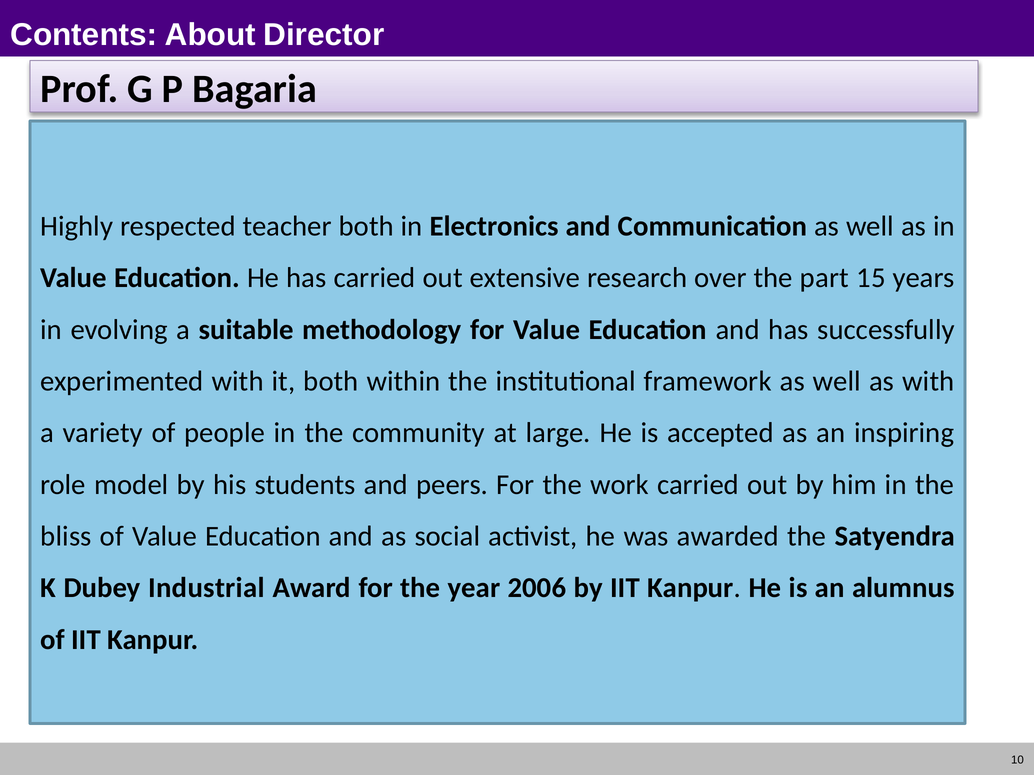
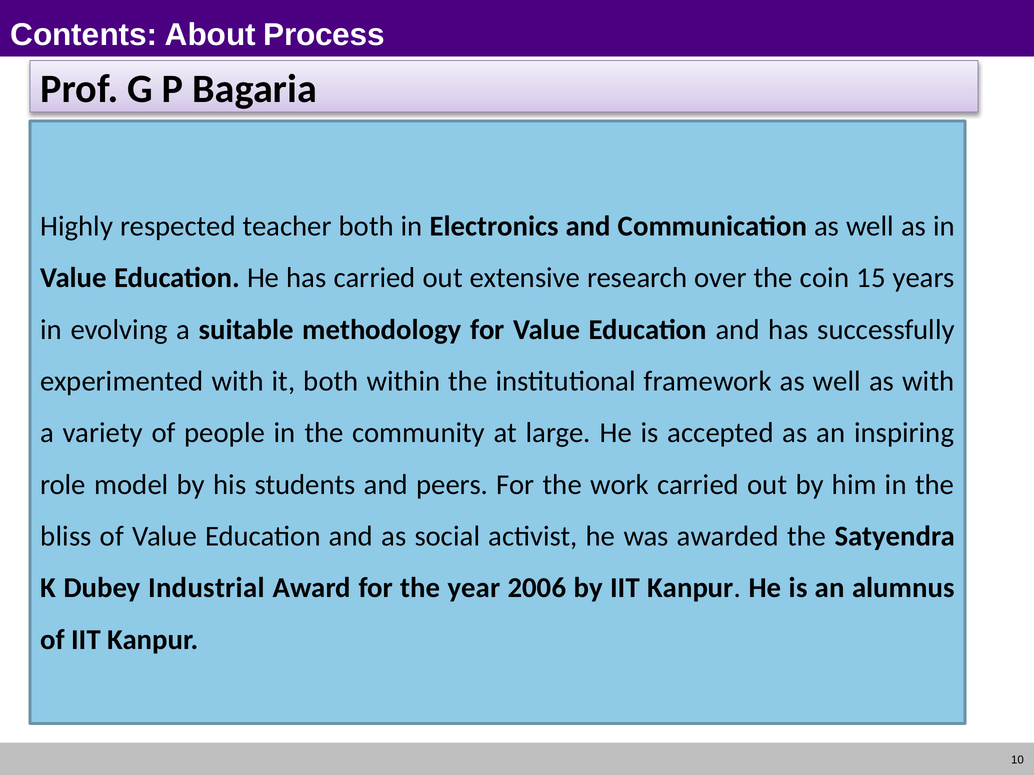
Director: Director -> Process (324, 35)
part: part -> coin (824, 278)
